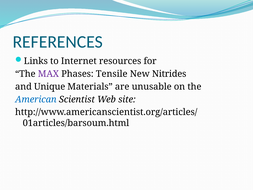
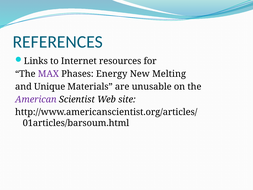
Tensile: Tensile -> Energy (112, 74)
Nitrides: Nitrides -> Melting (169, 74)
American colour: blue -> purple (36, 99)
